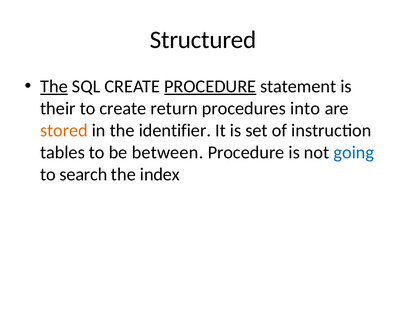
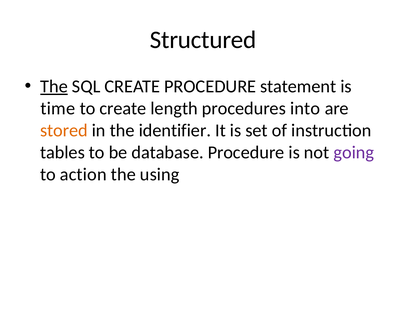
PROCEDURE underline: present -> none (210, 86)
their: their -> time (58, 108)
return: return -> length (174, 108)
between: between -> database (168, 152)
going colour: blue -> purple (354, 152)
search: search -> action (83, 174)
index: index -> using (160, 174)
